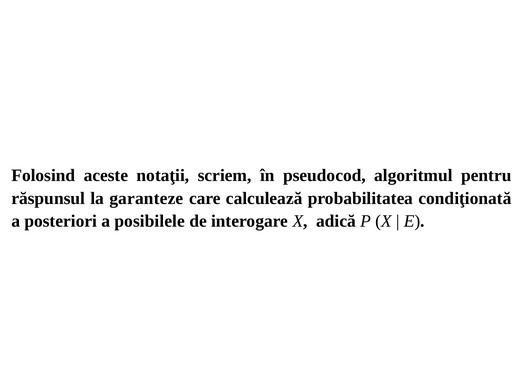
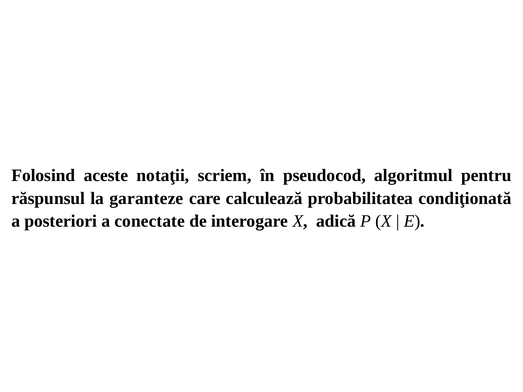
posibilele: posibilele -> conectate (150, 221)
